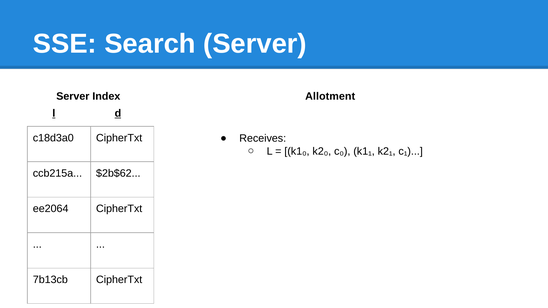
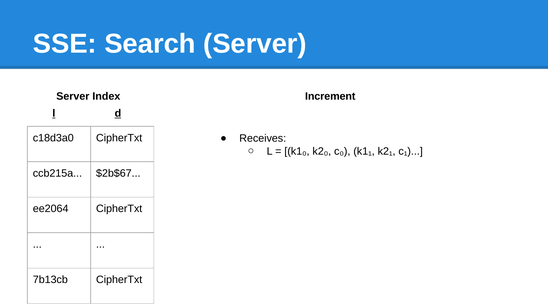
Allotment: Allotment -> Increment (330, 96)
$2b$62: $2b$62 -> $2b$67 (118, 174)
